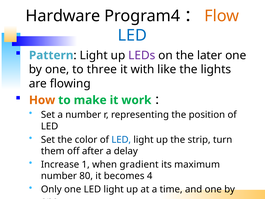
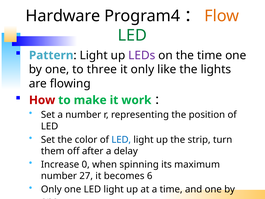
LED colour: blue -> green (132, 35)
the later: later -> time (210, 55)
it with: with -> only (143, 69)
How colour: orange -> red (42, 100)
1: 1 -> 0 (86, 164)
gradient: gradient -> spinning (139, 164)
80: 80 -> 27 (86, 176)
4: 4 -> 6 (150, 176)
